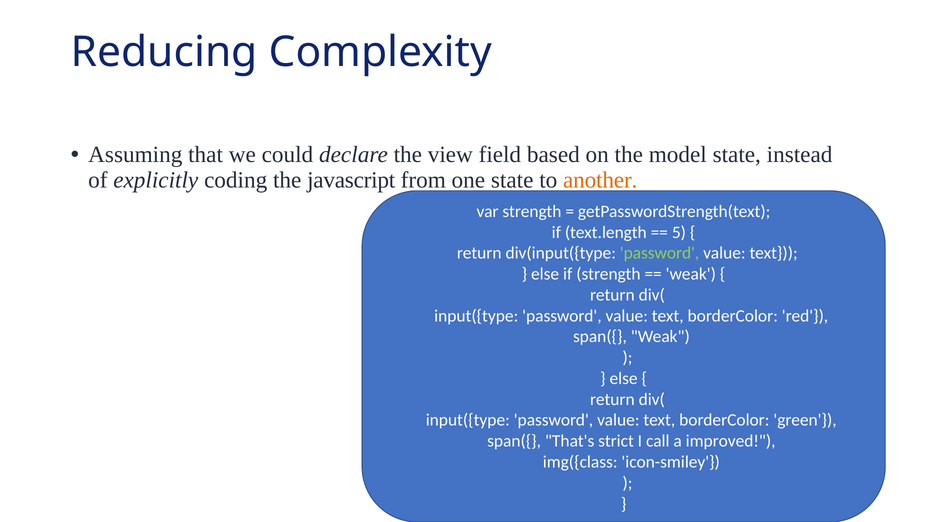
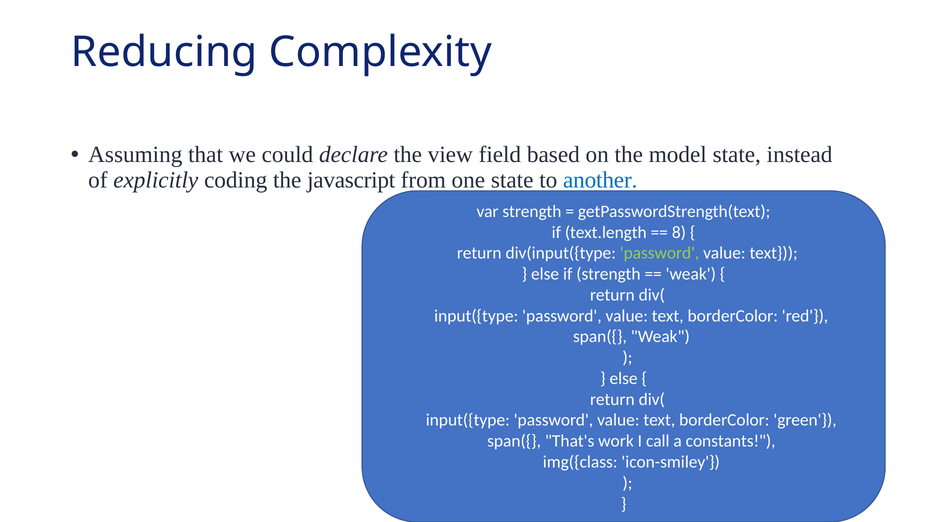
another colour: orange -> blue (600, 180)
5: 5 -> 8 (679, 233)
strict: strict -> work (616, 442)
improved: improved -> constants (731, 442)
